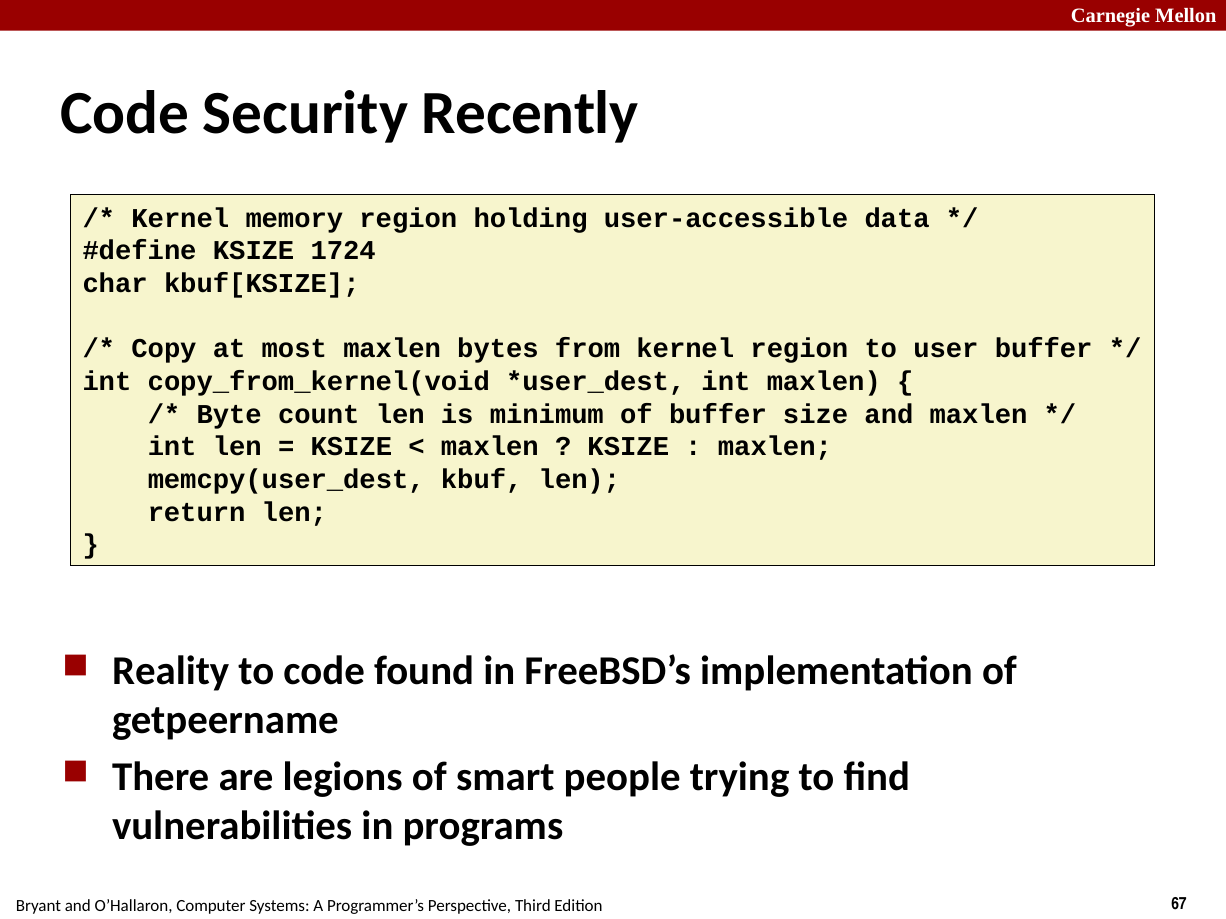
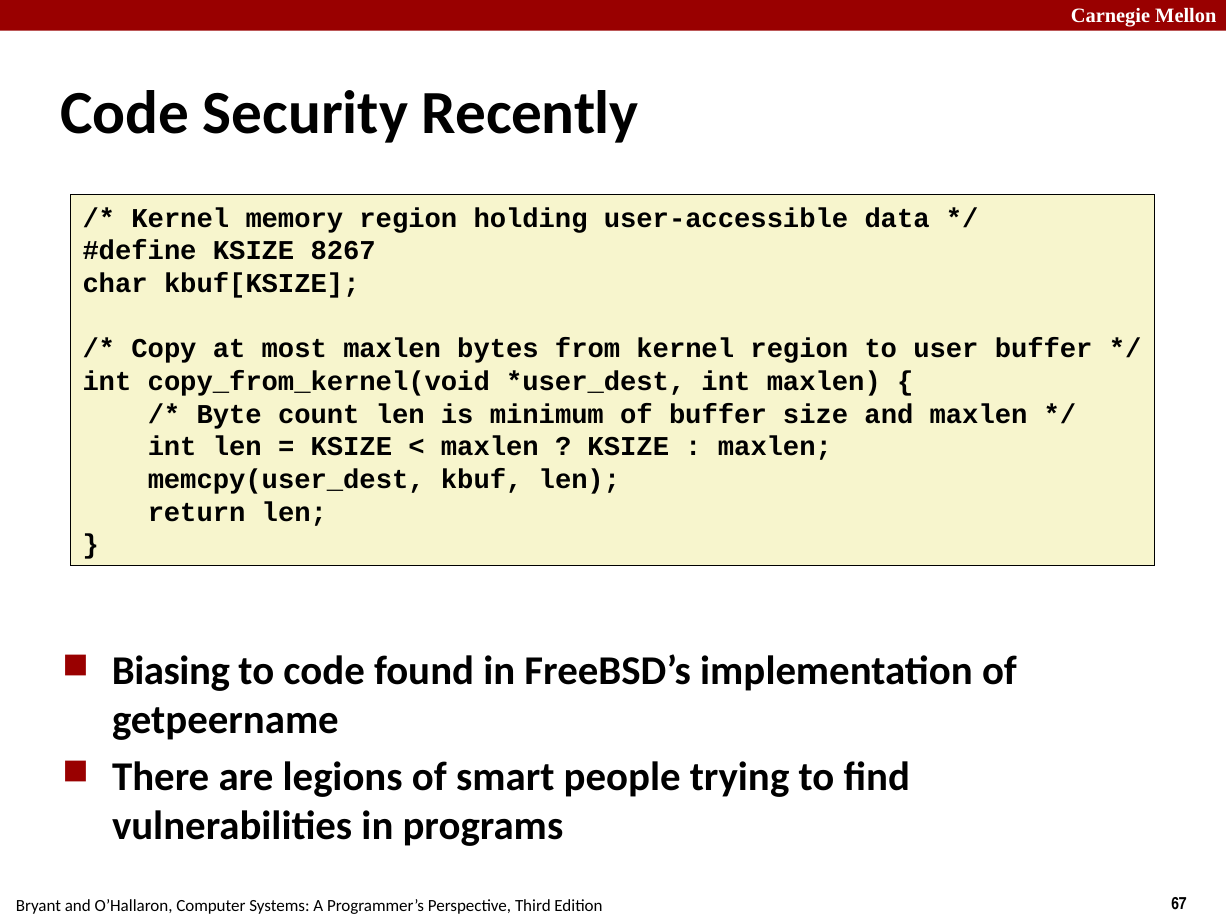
1724: 1724 -> 8267 (343, 251)
Reality: Reality -> Biasing (171, 672)
